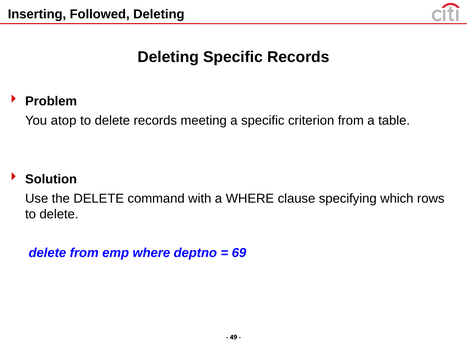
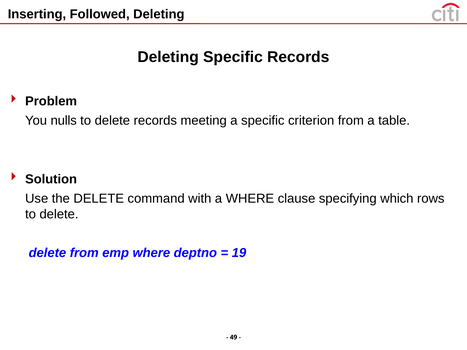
atop: atop -> nulls (64, 121)
69: 69 -> 19 (239, 253)
